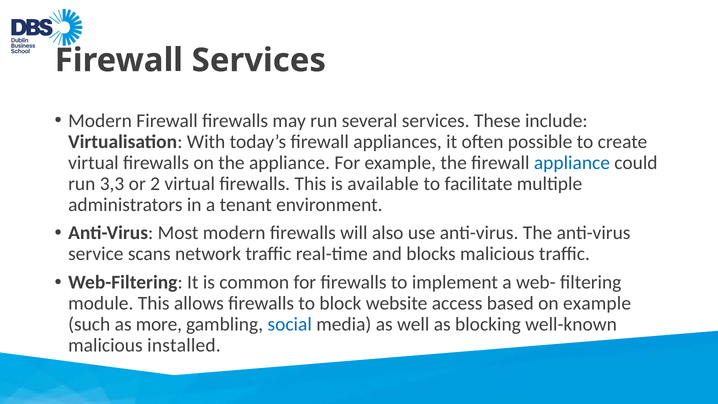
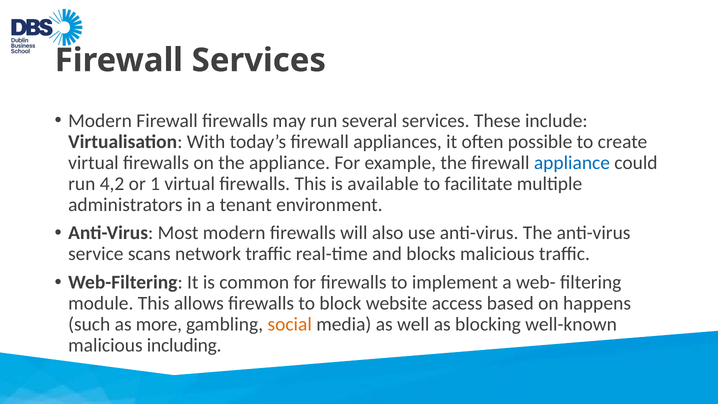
3,3: 3,3 -> 4,2 (112, 184)
2: 2 -> 1 (155, 184)
on example: example -> happens (597, 303)
social colour: blue -> orange (290, 324)
installed: installed -> including (184, 345)
